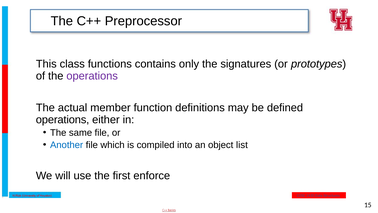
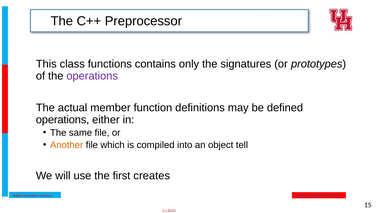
Another colour: blue -> orange (67, 145)
list: list -> tell (242, 145)
enforce: enforce -> creates (152, 175)
